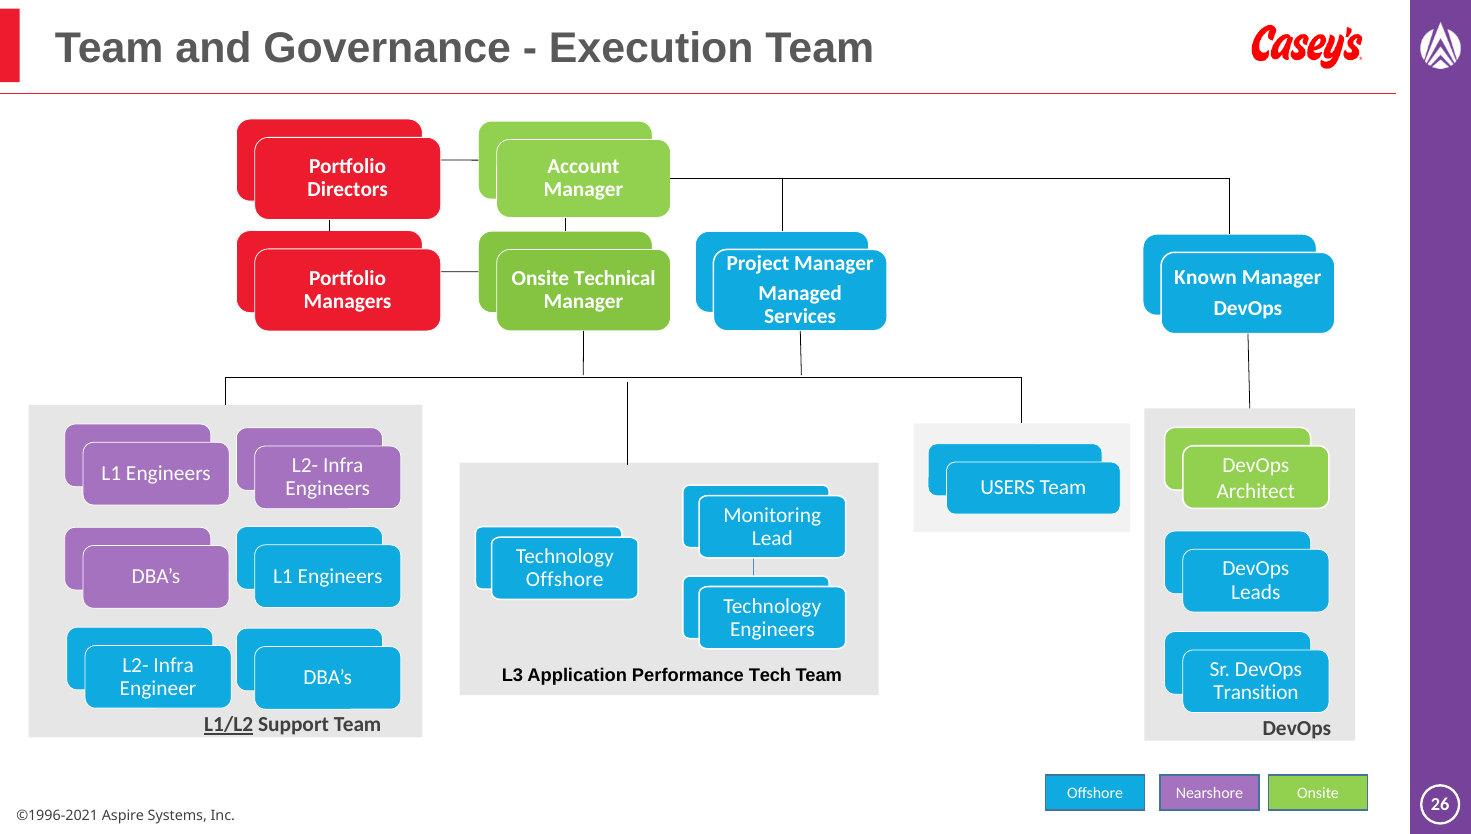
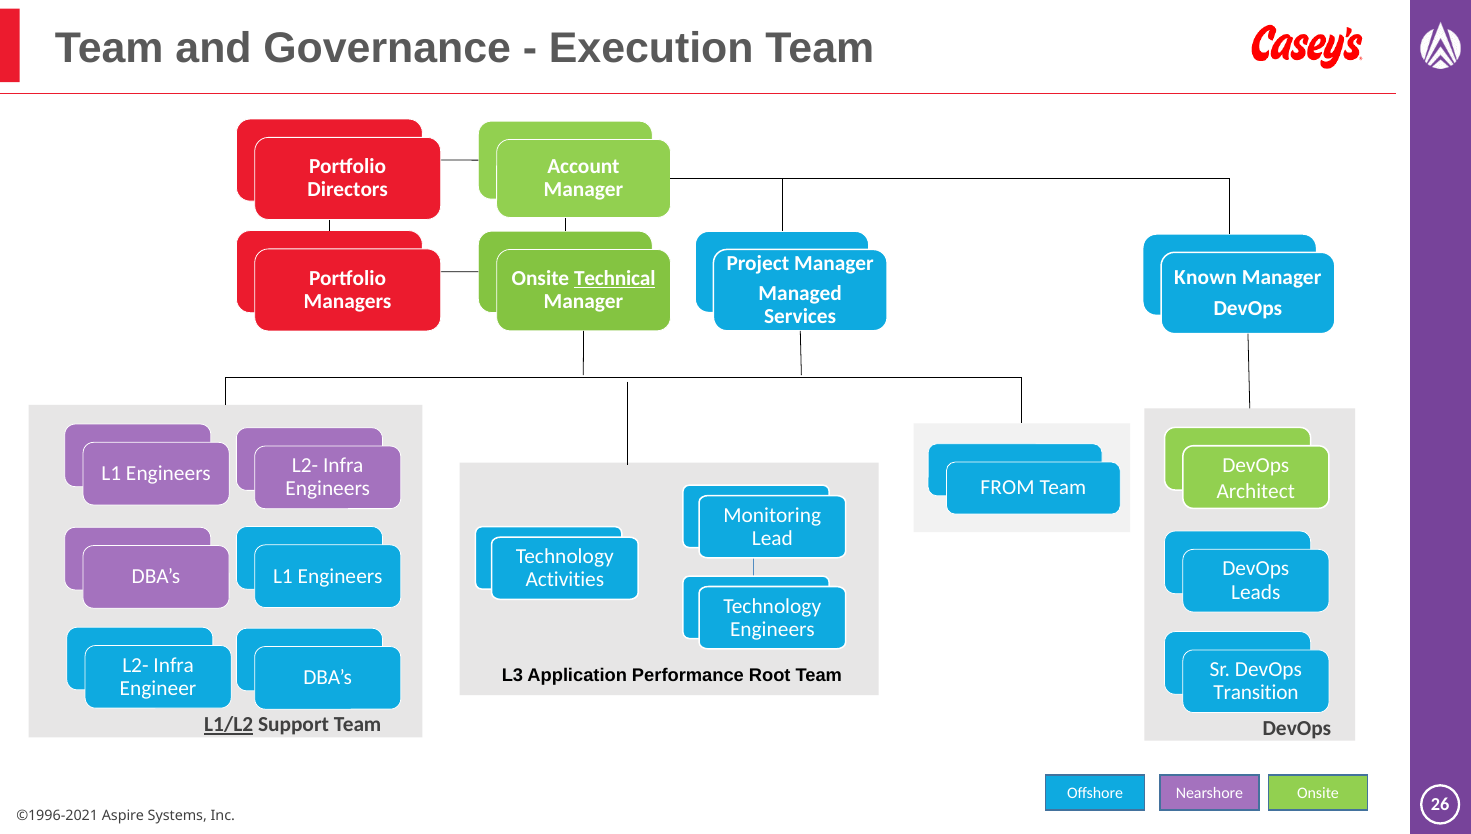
Technical underline: none -> present (615, 279)
USERS: USERS -> FROM (1008, 488)
Offshore: Offshore -> Activities (565, 580)
Tech: Tech -> Root (770, 676)
